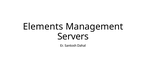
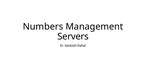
Elements: Elements -> Numbers (43, 27)
